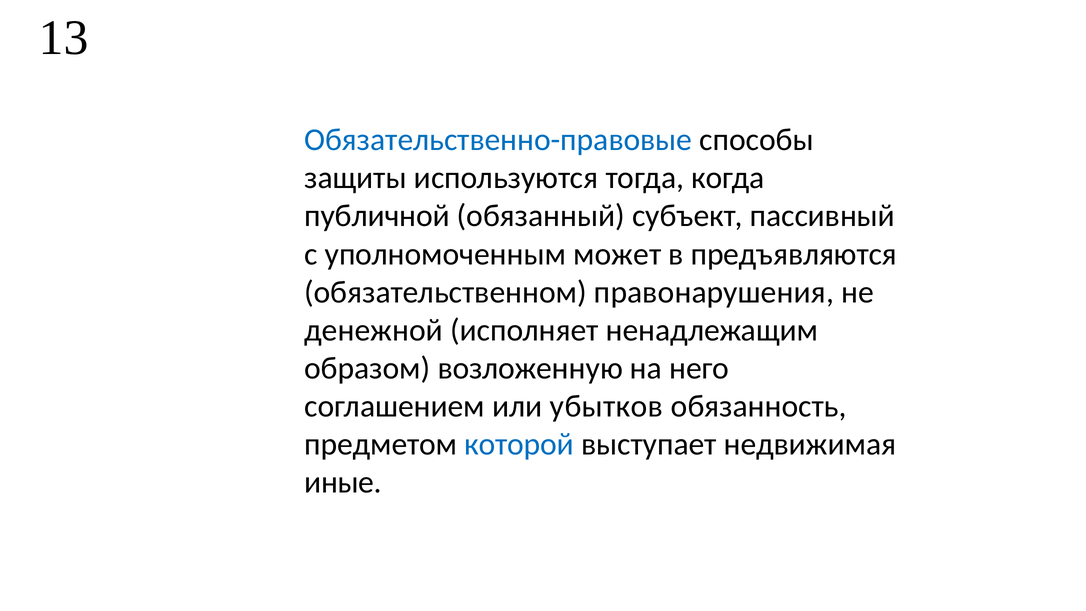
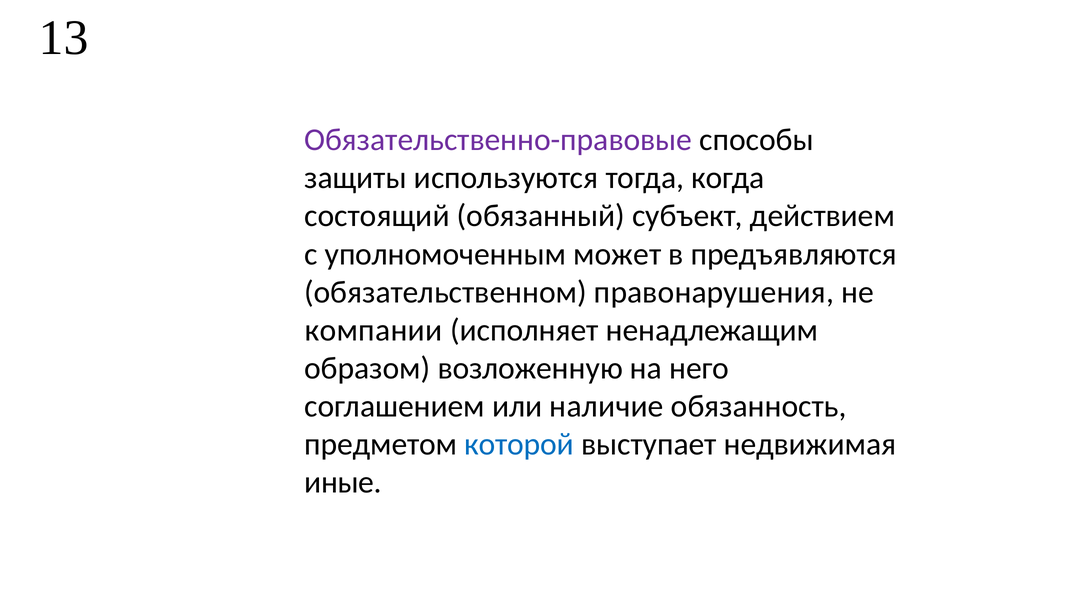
Обязательственно-правовые colour: blue -> purple (498, 140)
публичной: публичной -> состоящий (377, 216)
пассивный: пассивный -> действием (822, 216)
денежной: денежной -> компании (374, 330)
убытков: убытков -> наличие (607, 406)
